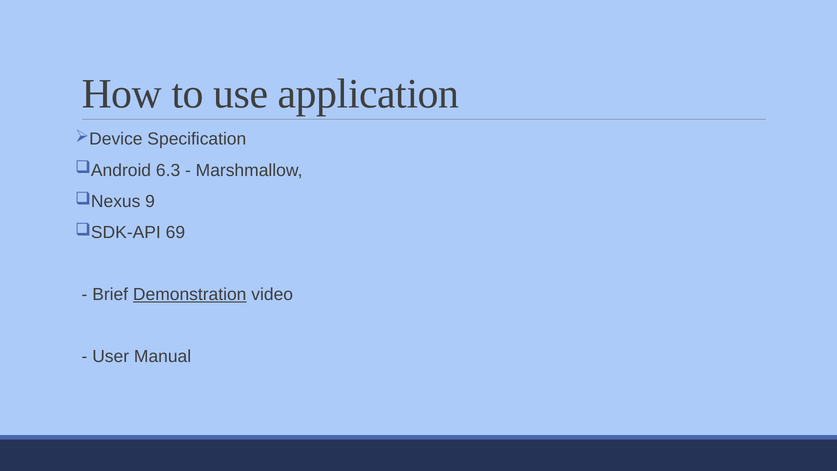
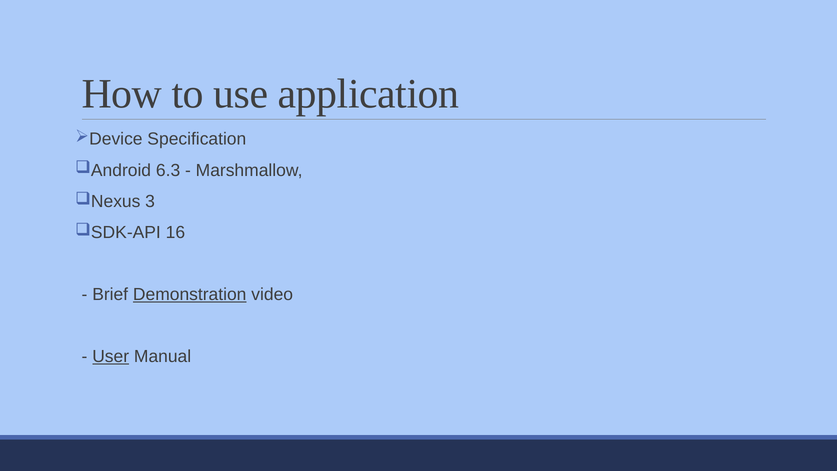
9: 9 -> 3 (150, 201)
69: 69 -> 16 (175, 232)
User underline: none -> present (111, 356)
